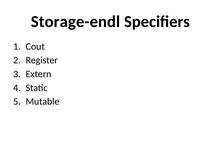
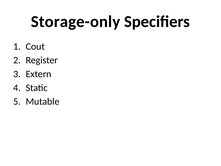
Storage-endl: Storage-endl -> Storage-only (76, 22)
